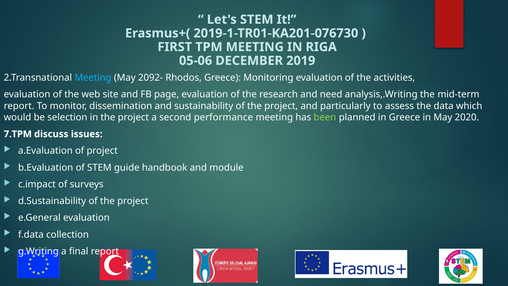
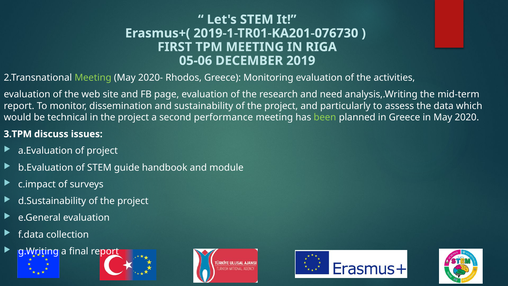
Meeting colour: light blue -> light green (93, 78)
2092-: 2092- -> 2020- (151, 78)
selection: selection -> technical (67, 117)
7.TPM: 7.TPM -> 3.TPM (18, 134)
